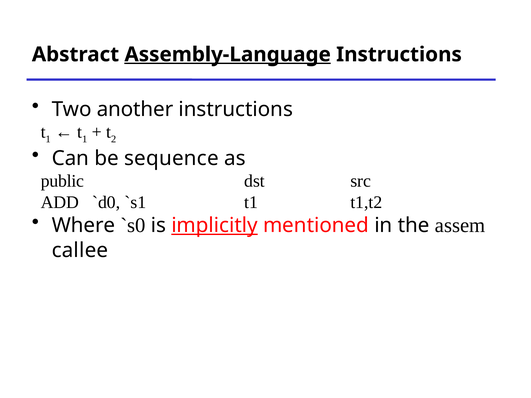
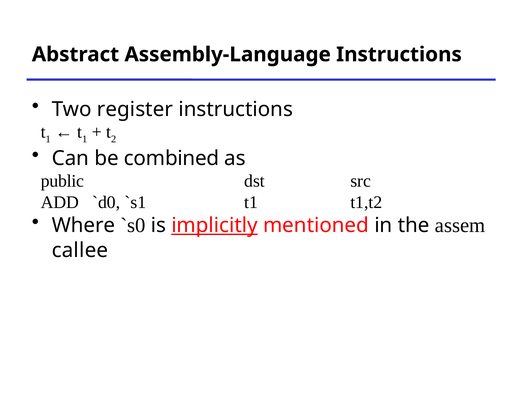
Assembly-Language underline: present -> none (228, 55)
another: another -> register (135, 109)
sequence: sequence -> combined (172, 158)
